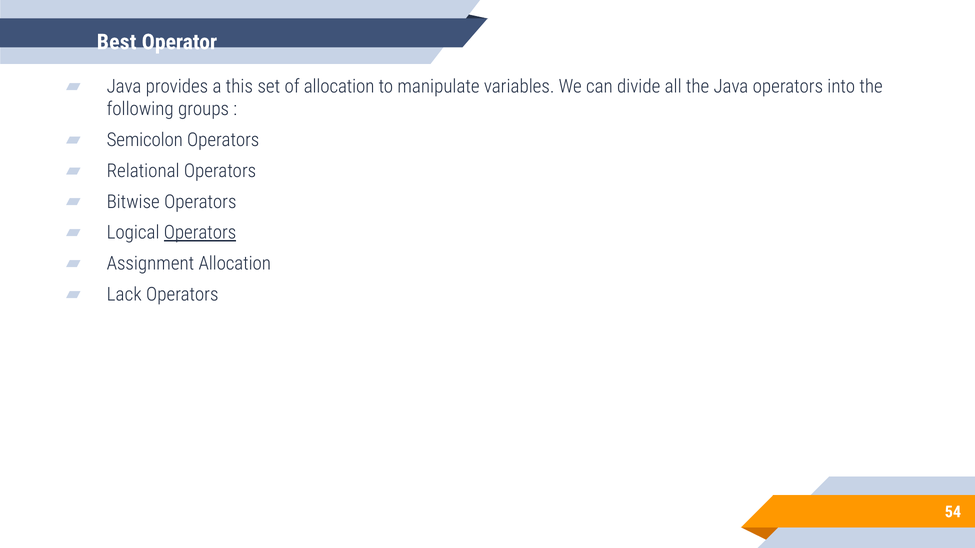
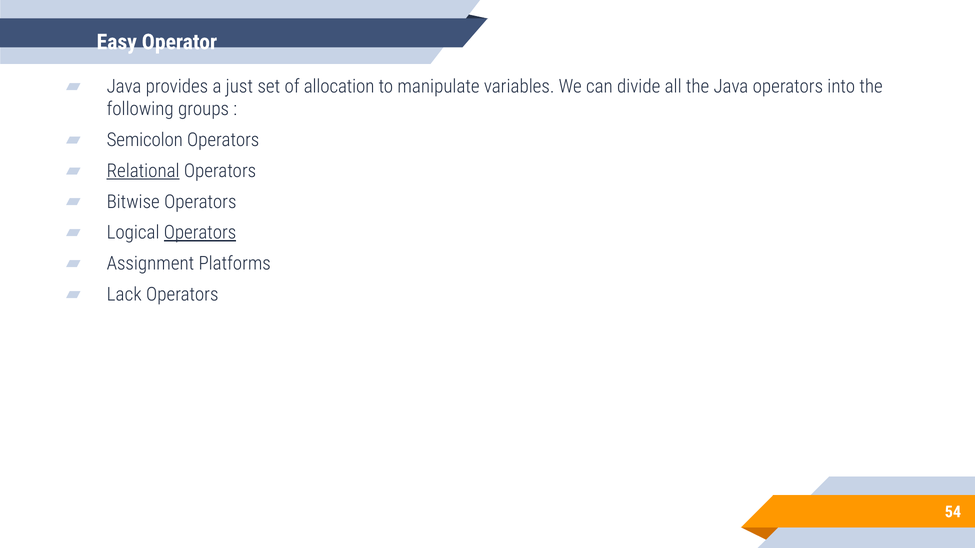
Best: Best -> Easy (117, 42)
this: this -> just (239, 86)
Relational underline: none -> present (143, 171)
Assignment Allocation: Allocation -> Platforms (235, 264)
